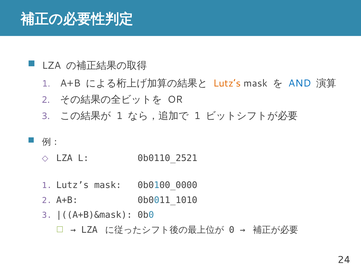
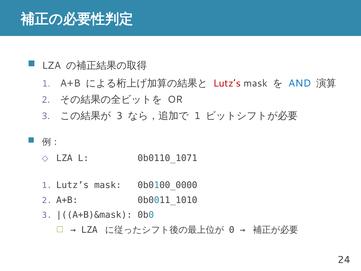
Lutz’s colour: orange -> red (227, 83)
1: 1 -> 3 (120, 116)
0b0110_2521: 0b0110_2521 -> 0b0110_1071 (167, 158)
